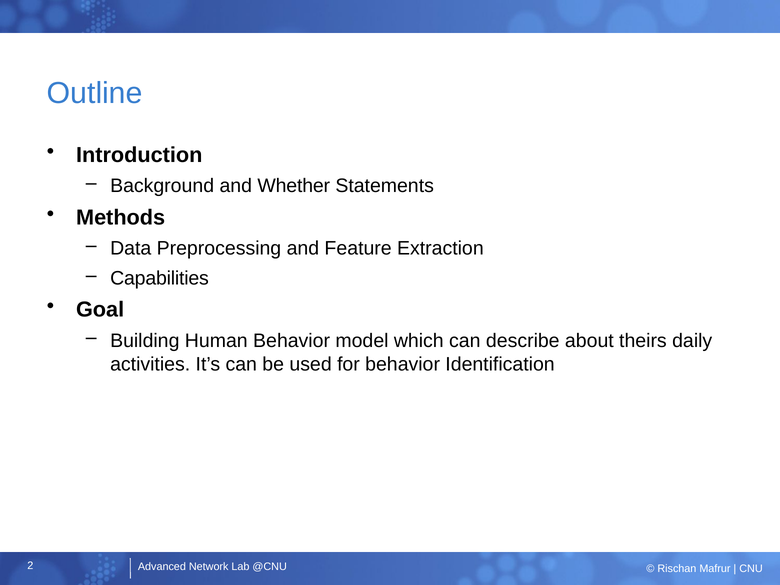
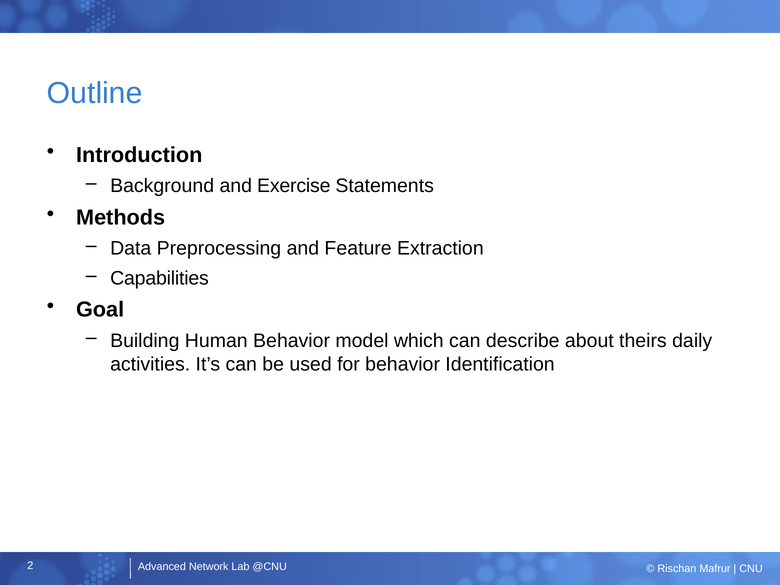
Whether: Whether -> Exercise (294, 186)
